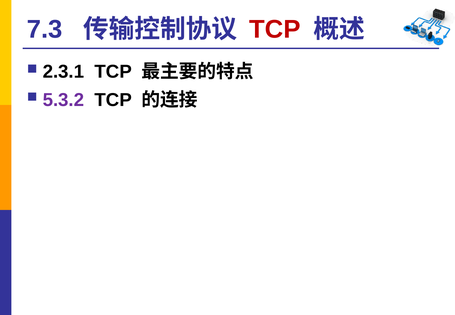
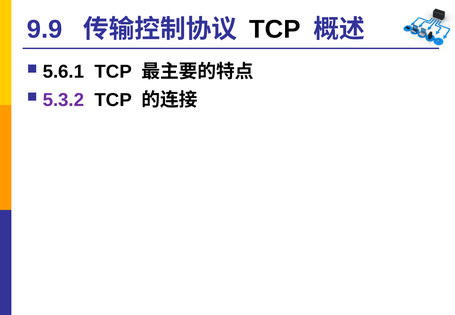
7.3: 7.3 -> 9.9 (45, 29)
TCP colour: red -> black (275, 29)
2.3.1: 2.3.1 -> 5.6.1 (63, 72)
